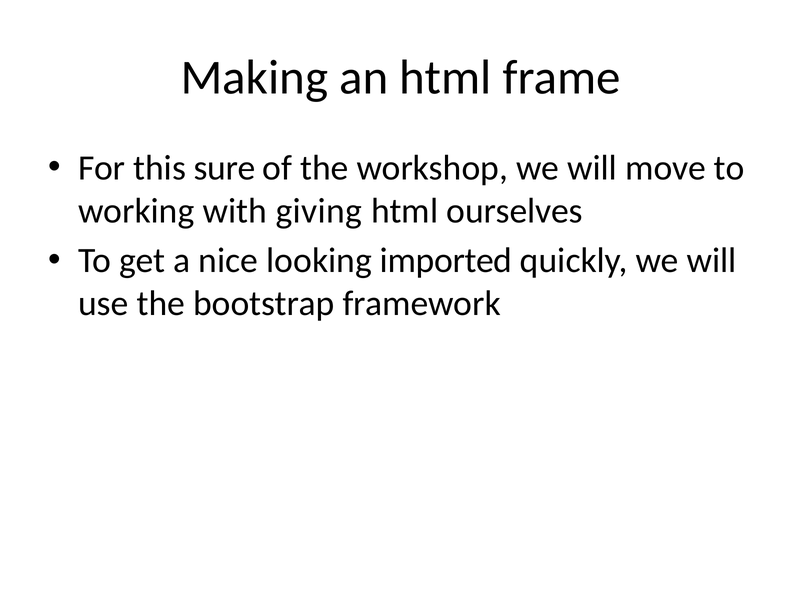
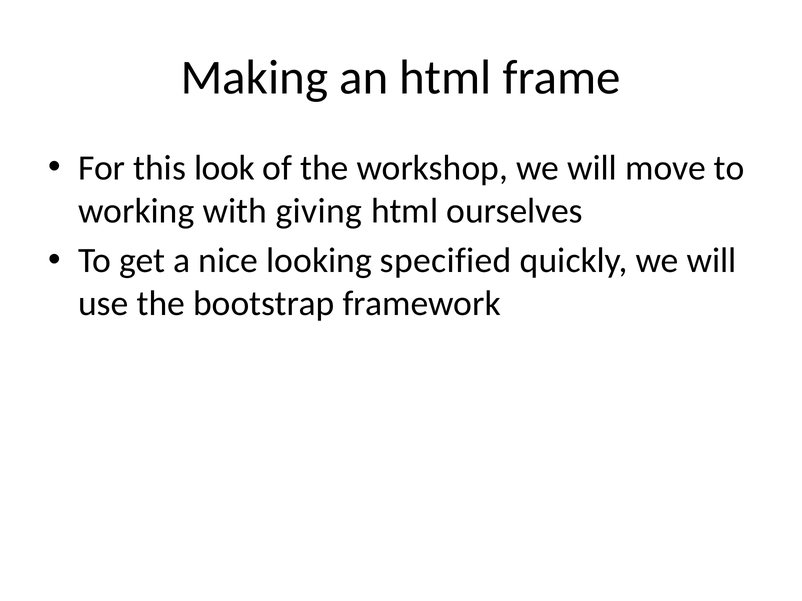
sure: sure -> look (224, 168)
imported: imported -> specified (446, 261)
